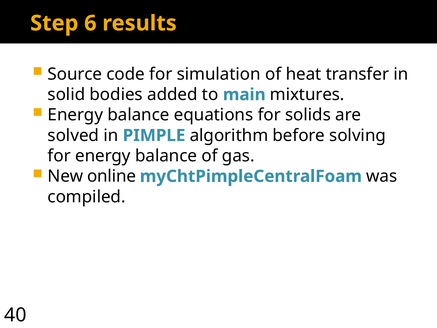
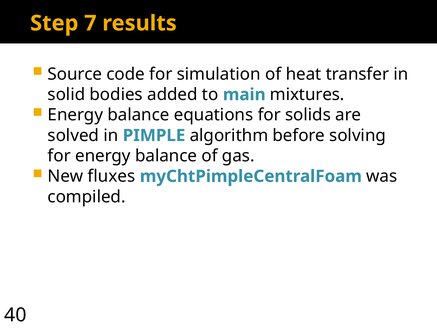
6: 6 -> 7 (90, 23)
online: online -> fluxes (111, 176)
